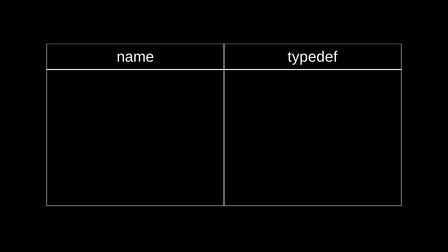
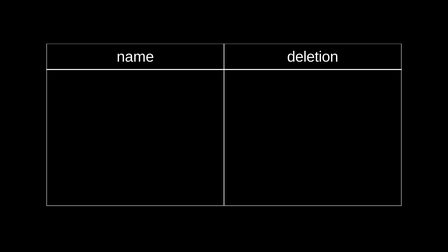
typedef: typedef -> deletion (313, 57)
